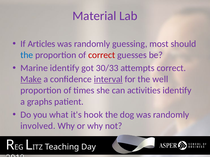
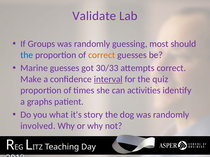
Material: Material -> Validate (94, 16)
Articles: Articles -> Groups (41, 44)
correct colour: red -> orange (102, 55)
Marine identify: identify -> guesses (65, 68)
Make underline: present -> none (31, 80)
well: well -> quiz (160, 80)
hook: hook -> story (93, 115)
